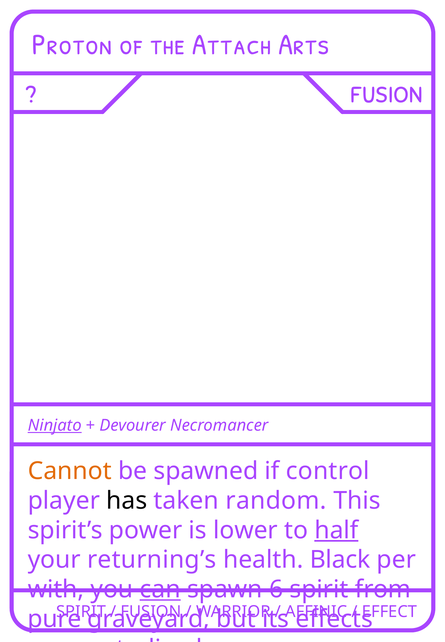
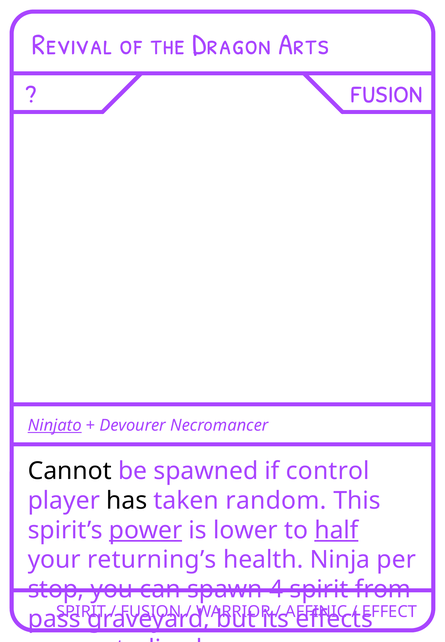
Proton: Proton -> Revival (72, 45)
Attach: Attach -> Dragon (232, 45)
Cannot colour: orange -> black (70, 472)
power underline: none -> present (146, 531)
Black: Black -> Ninja (340, 561)
with: with -> stop (56, 590)
can underline: present -> none (160, 590)
6: 6 -> 4 (276, 590)
pure: pure -> pass (54, 620)
